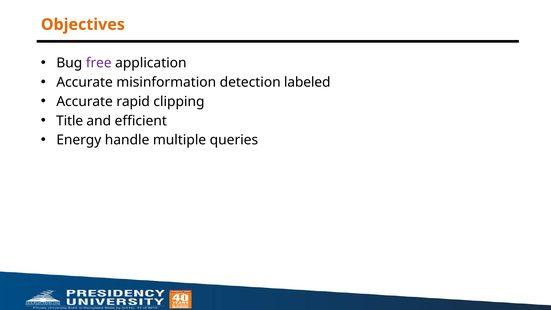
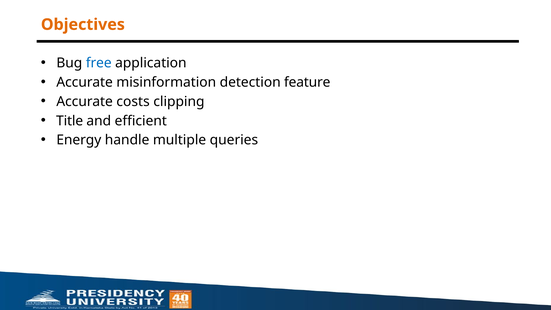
free colour: purple -> blue (99, 63)
labeled: labeled -> feature (307, 82)
rapid: rapid -> costs (133, 102)
